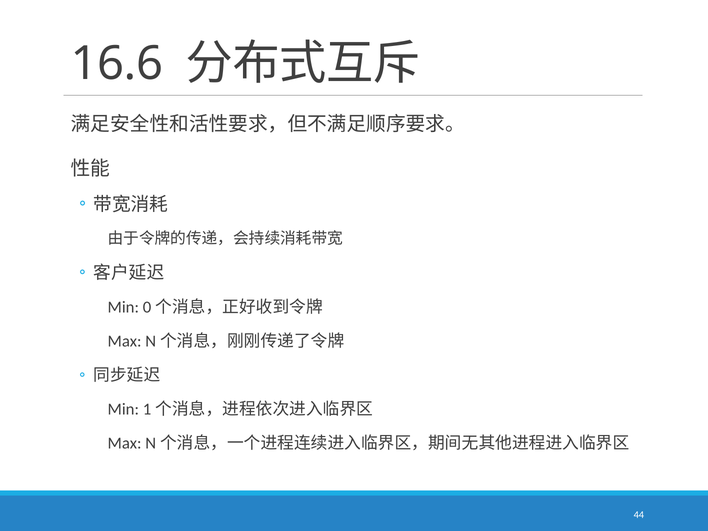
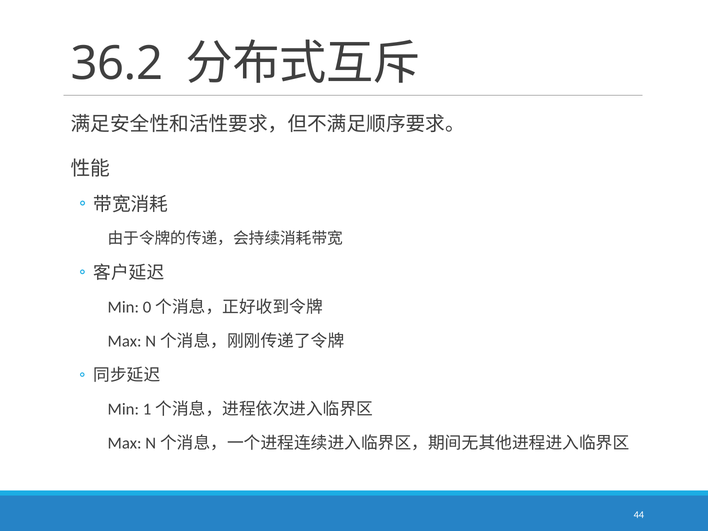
16.6: 16.6 -> 36.2 (117, 64)
